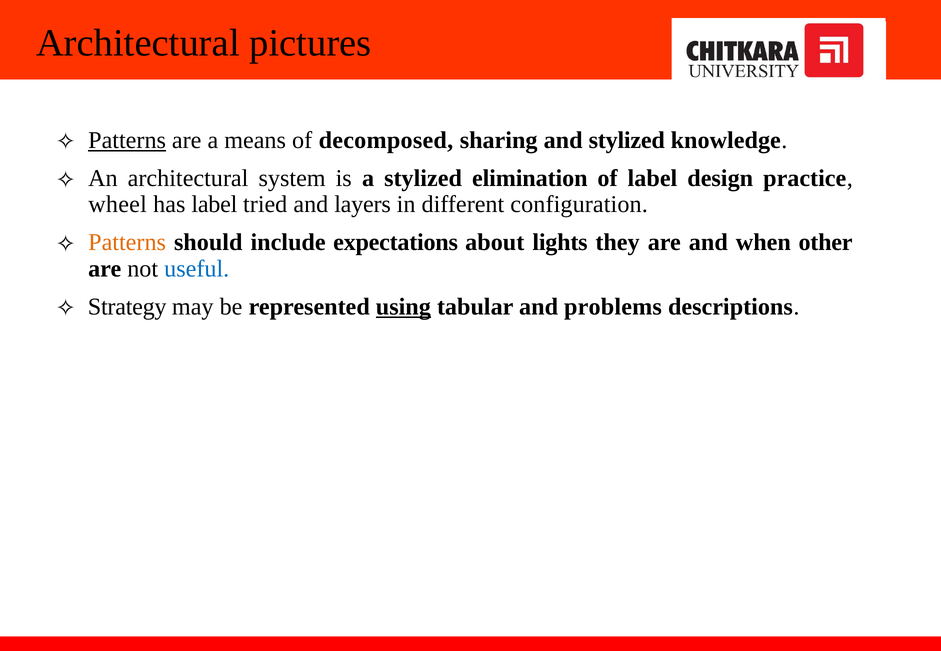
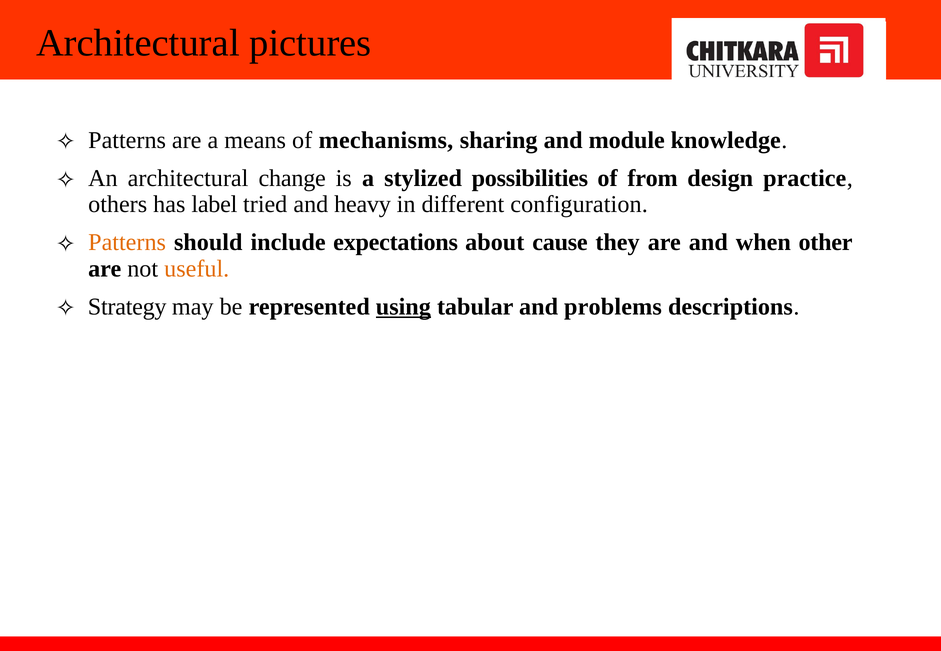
Patterns underline: present -> none (127, 140)
decomposed: decomposed -> mechanisms (386, 140)
and stylized: stylized -> module (627, 140)
system: system -> change (292, 179)
elimination: elimination -> possibilities (530, 179)
of label: label -> from (653, 179)
wheel: wheel -> others (118, 205)
layers: layers -> heavy (363, 205)
lights: lights -> cause (560, 243)
useful colour: blue -> orange (197, 269)
